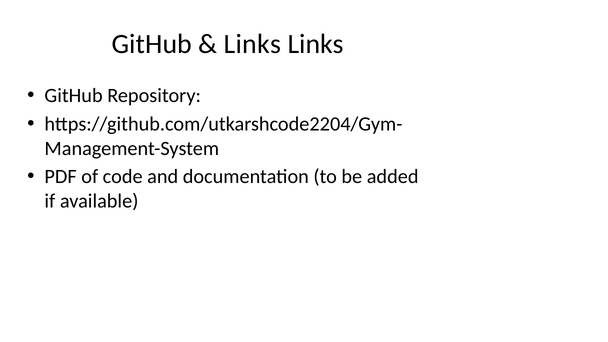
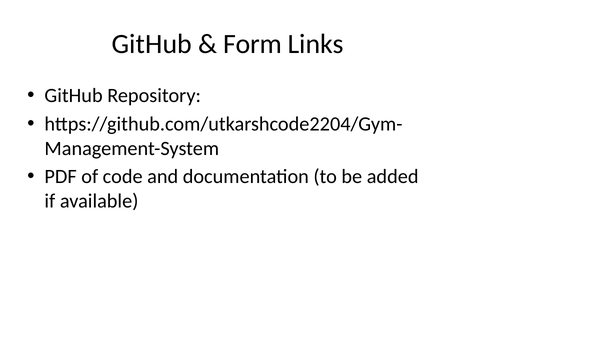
Links: Links -> Form (253, 44)
